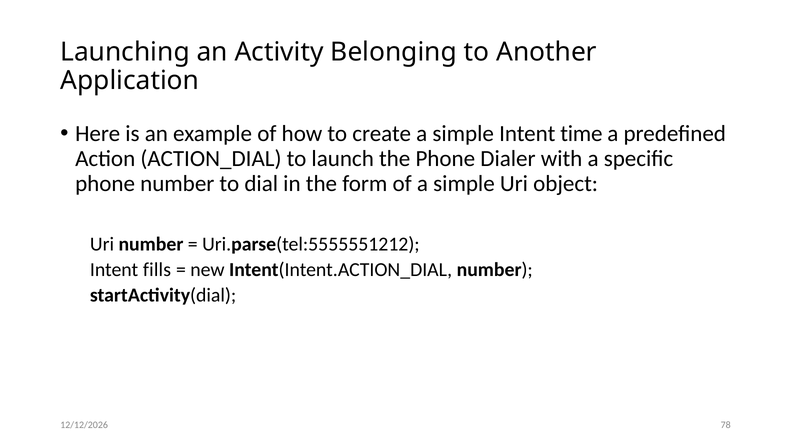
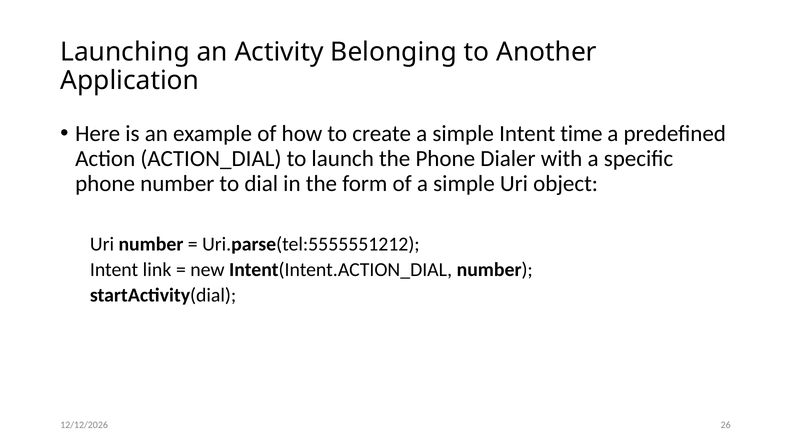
fills: fills -> link (157, 269)
78: 78 -> 26 (726, 425)
